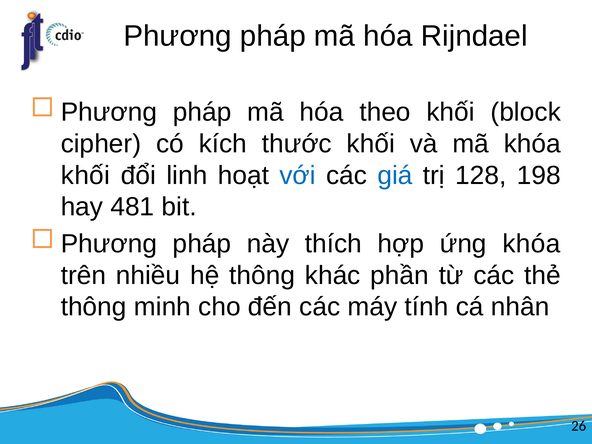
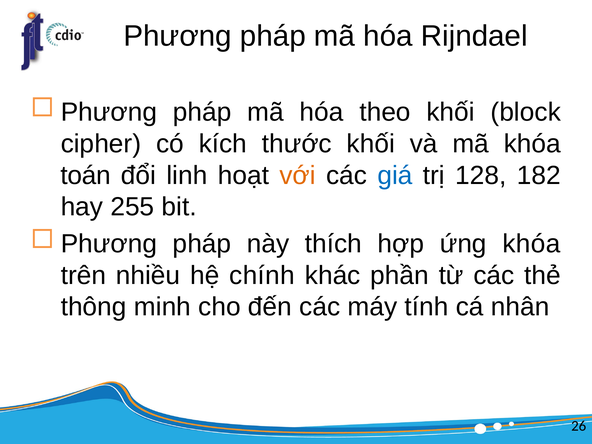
khối: khối -> toán (86, 175)
với colour: blue -> orange (298, 175)
198: 198 -> 182 (539, 175)
481: 481 -> 255 (132, 207)
hệ thông: thông -> chính (262, 275)
